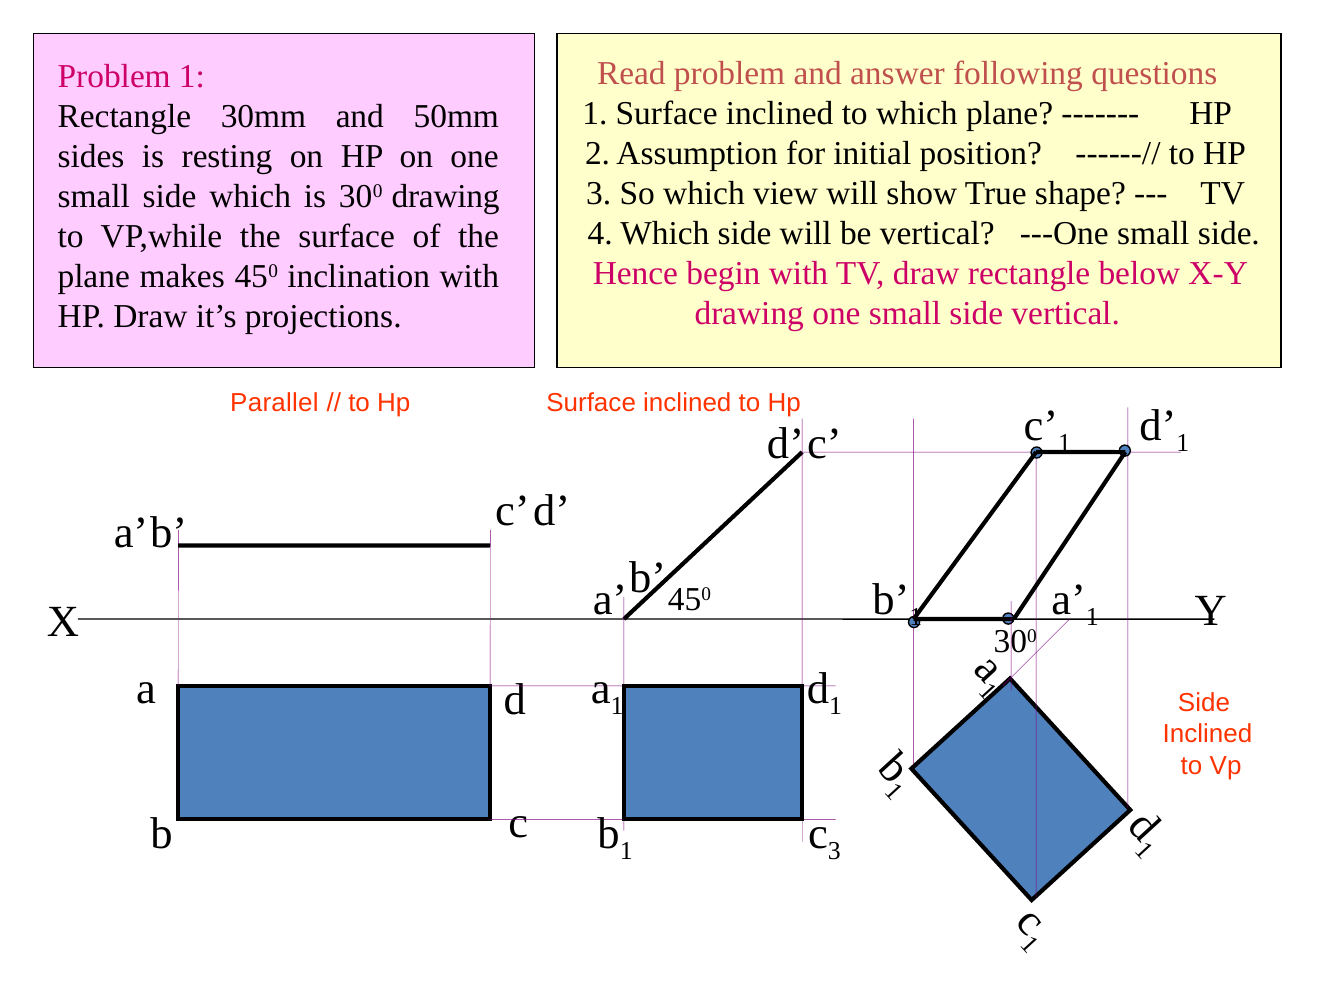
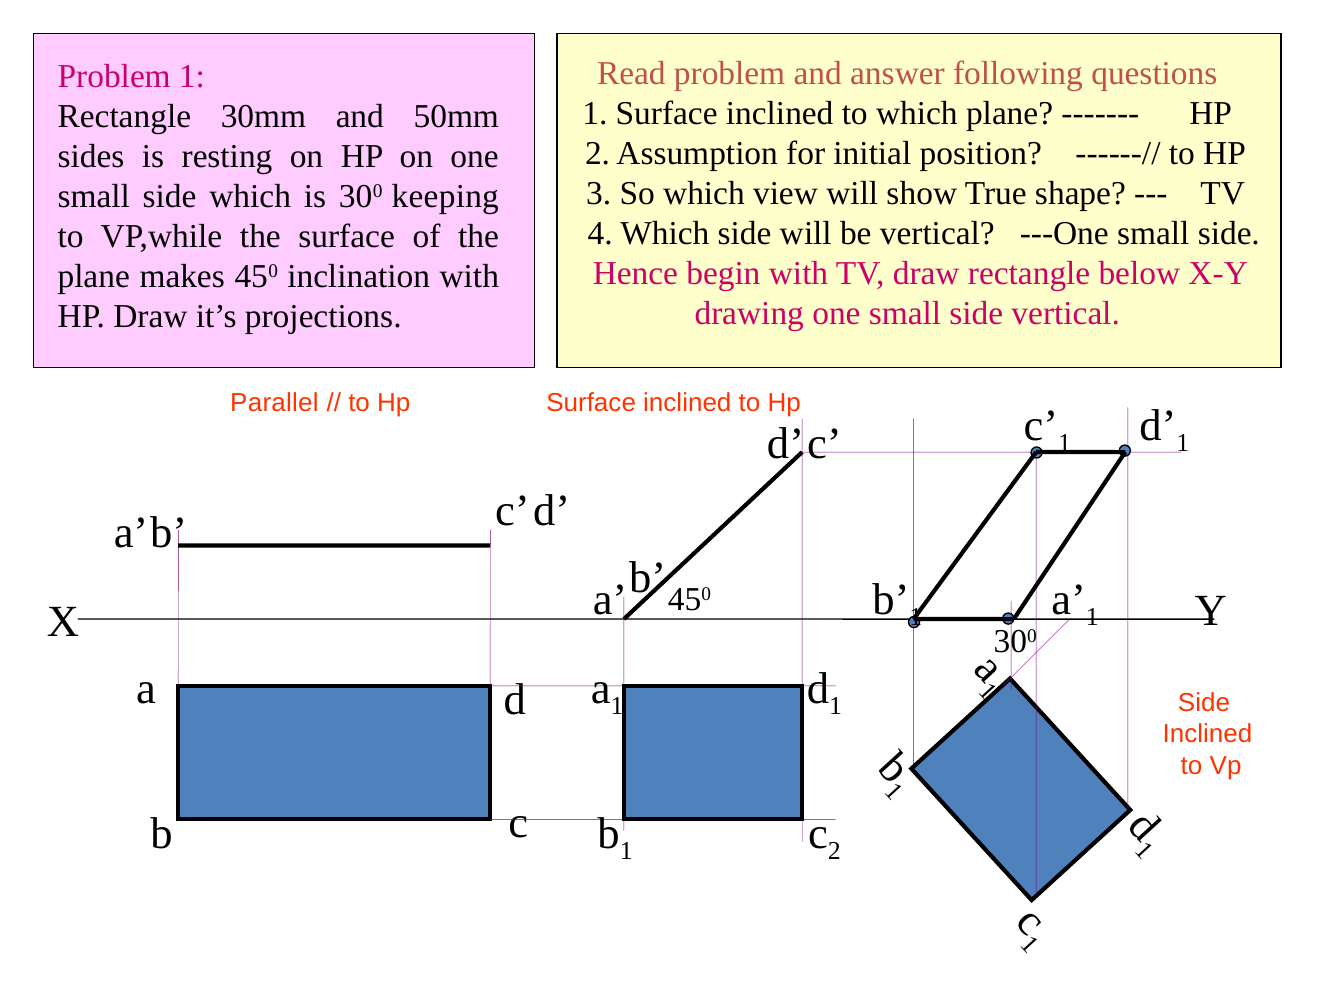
300 drawing: drawing -> keeping (445, 197)
c 3: 3 -> 2 (834, 852)
